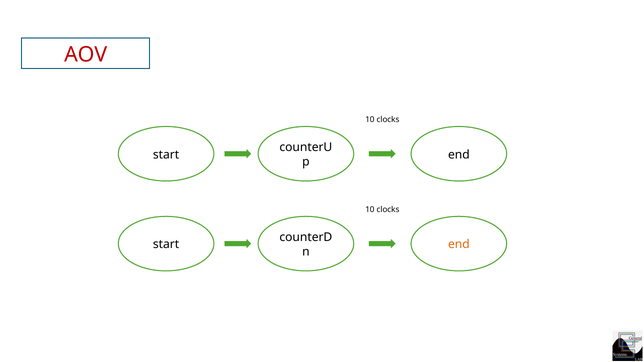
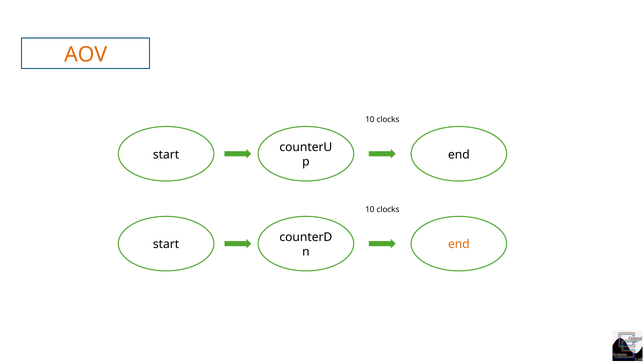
AOV colour: red -> orange (86, 55)
